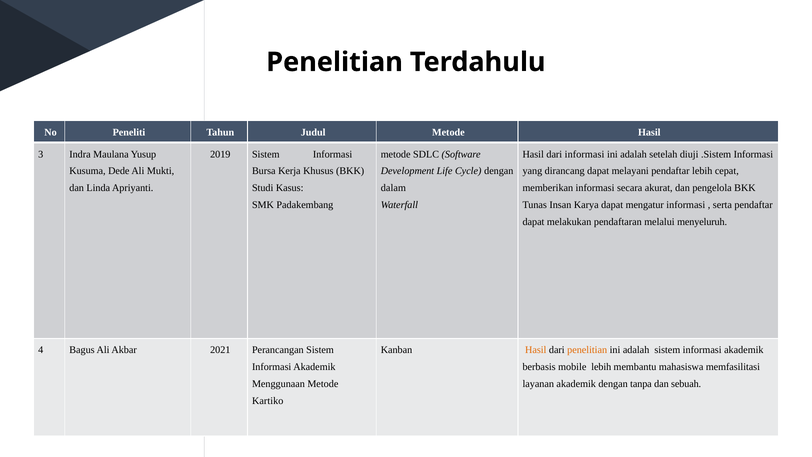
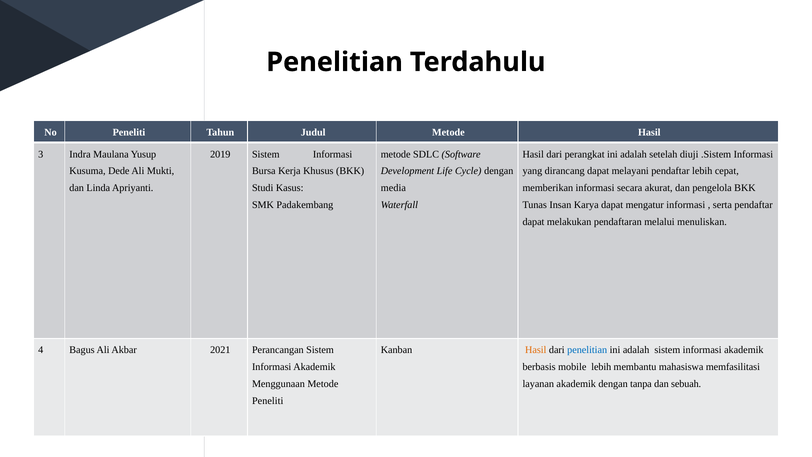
dari informasi: informasi -> perangkat (585, 154)
dalam: dalam -> media (393, 188)
menyeluruh: menyeluruh -> menuliskan (702, 222)
penelitian colour: orange -> blue (587, 350)
Kartiko: Kartiko -> Peneliti (268, 401)
